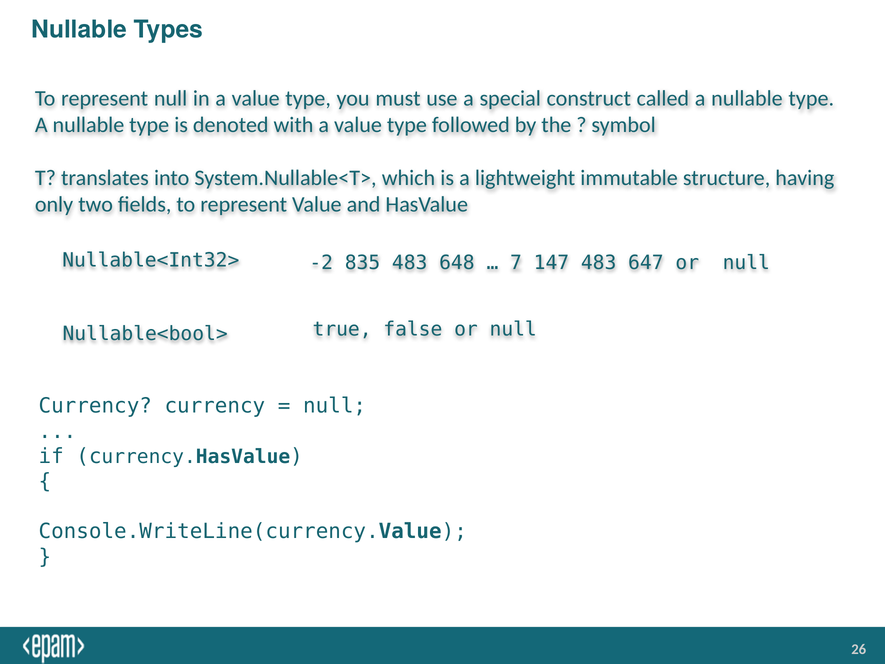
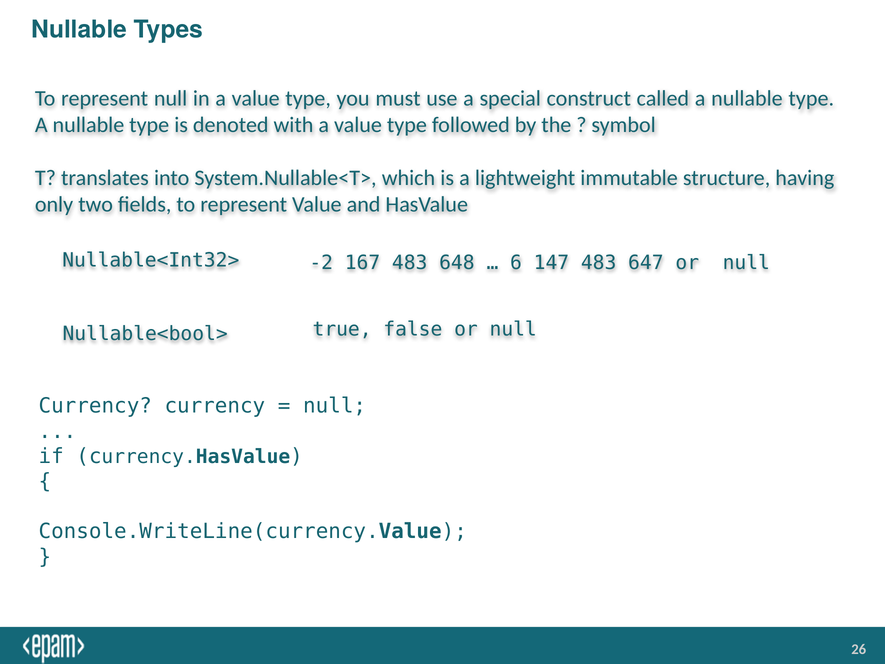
835: 835 -> 167 (363, 262)
7: 7 -> 6 (516, 262)
